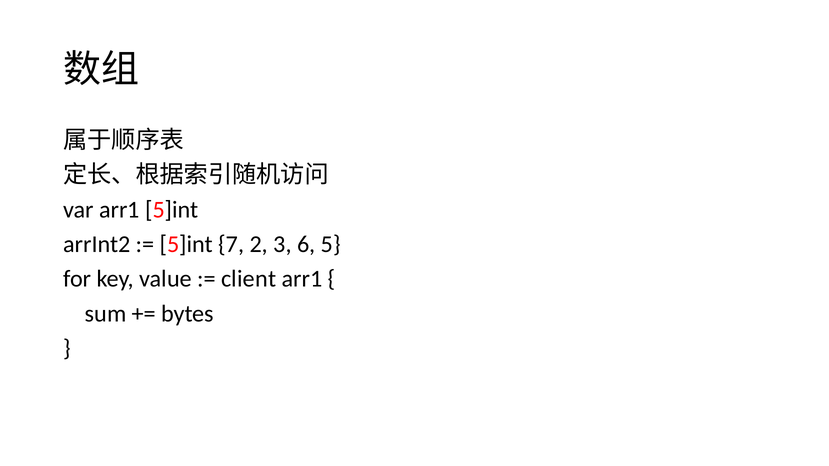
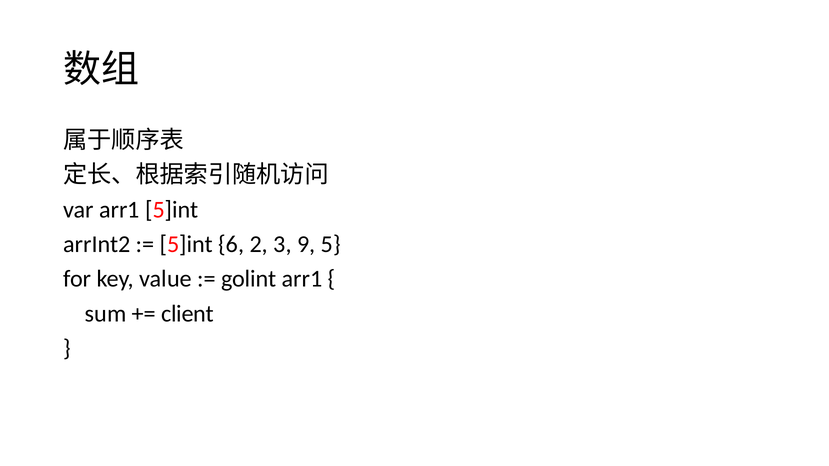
7: 7 -> 6 (231, 244)
6: 6 -> 9 (306, 244)
client: client -> golint (249, 279)
bytes: bytes -> client (188, 314)
